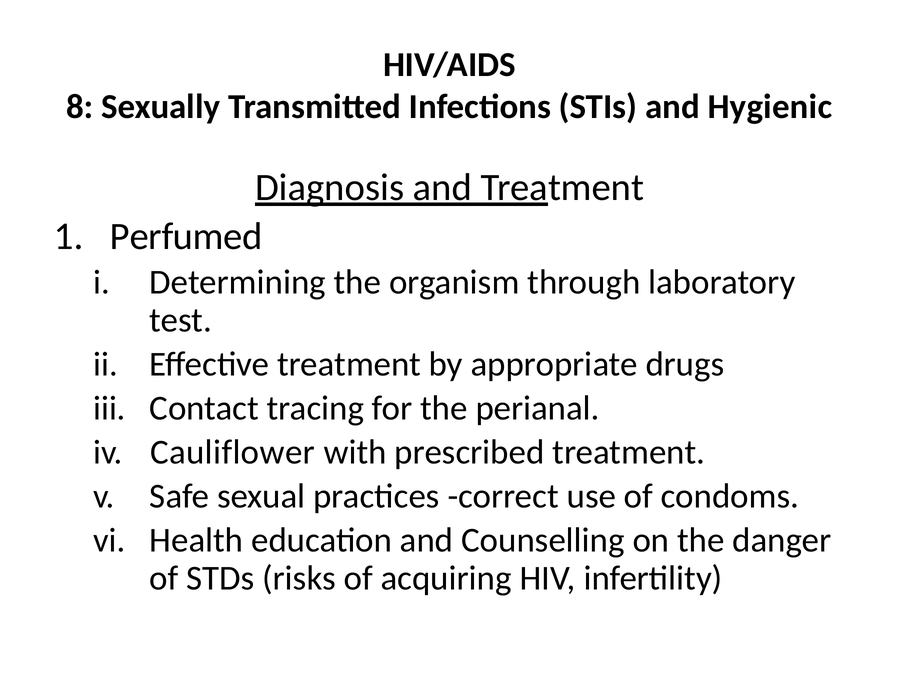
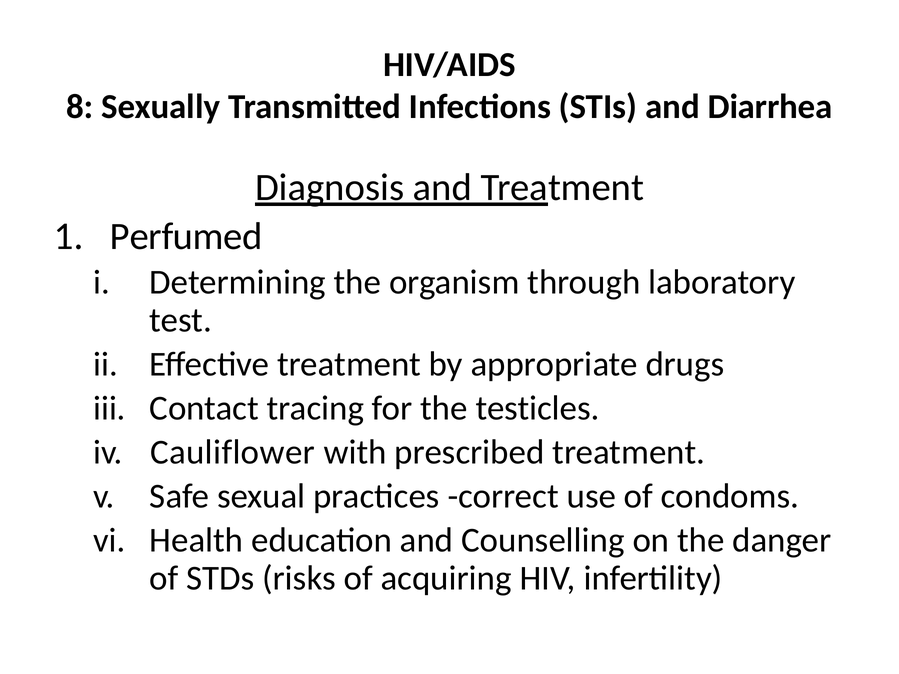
Hygienic: Hygienic -> Diarrhea (770, 107)
perianal: perianal -> testicles (538, 408)
